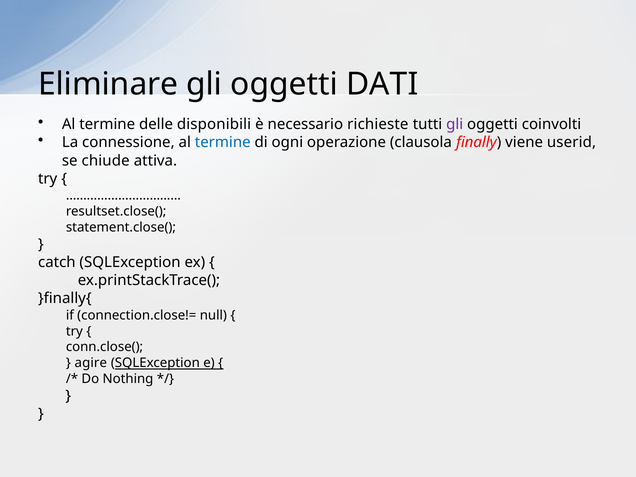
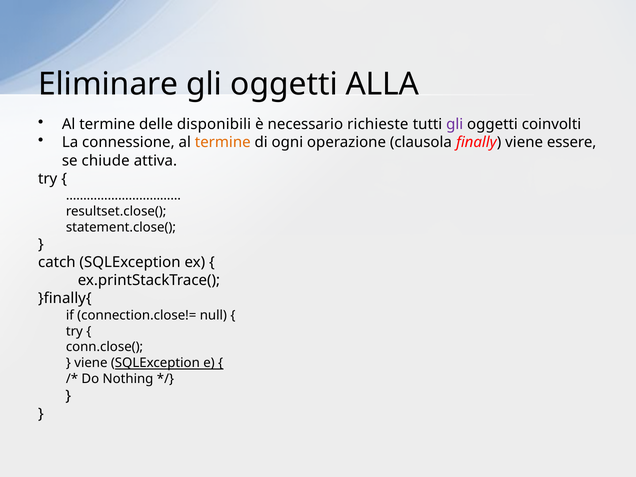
DATI: DATI -> ALLA (383, 85)
termine colour: blue -> orange (223, 143)
userid: userid -> essere (572, 143)
agire: agire -> viene (91, 363)
